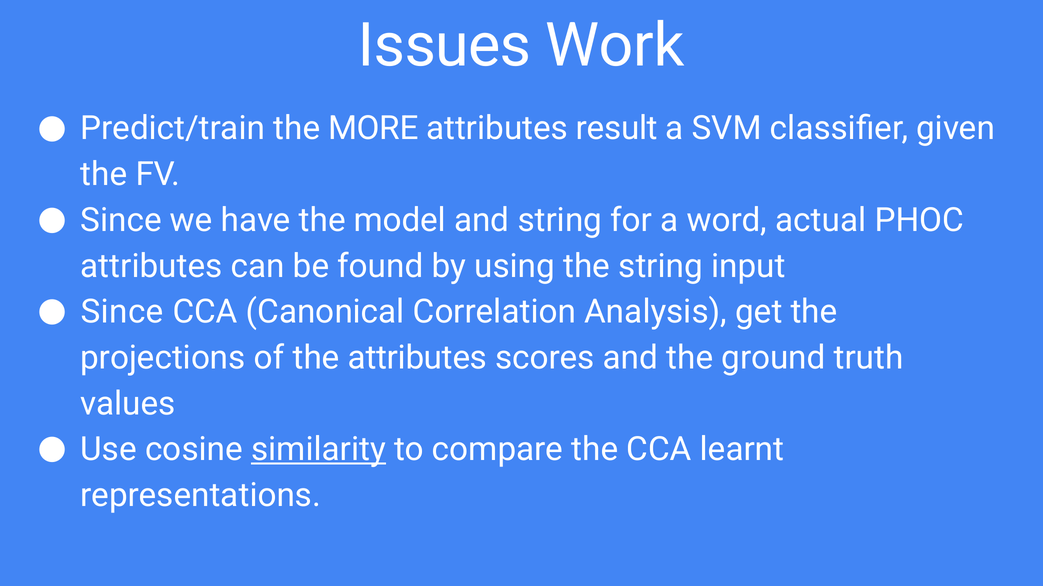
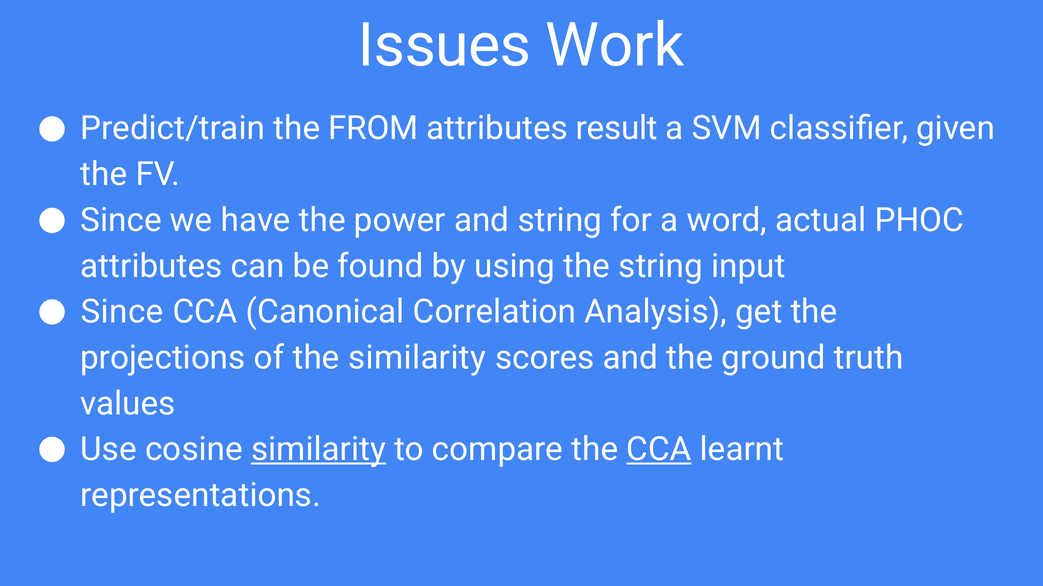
MORE: MORE -> FROM (373, 129)
model: model -> power (400, 220)
the attributes: attributes -> similarity (417, 358)
CCA underline: none -> present (659, 450)
